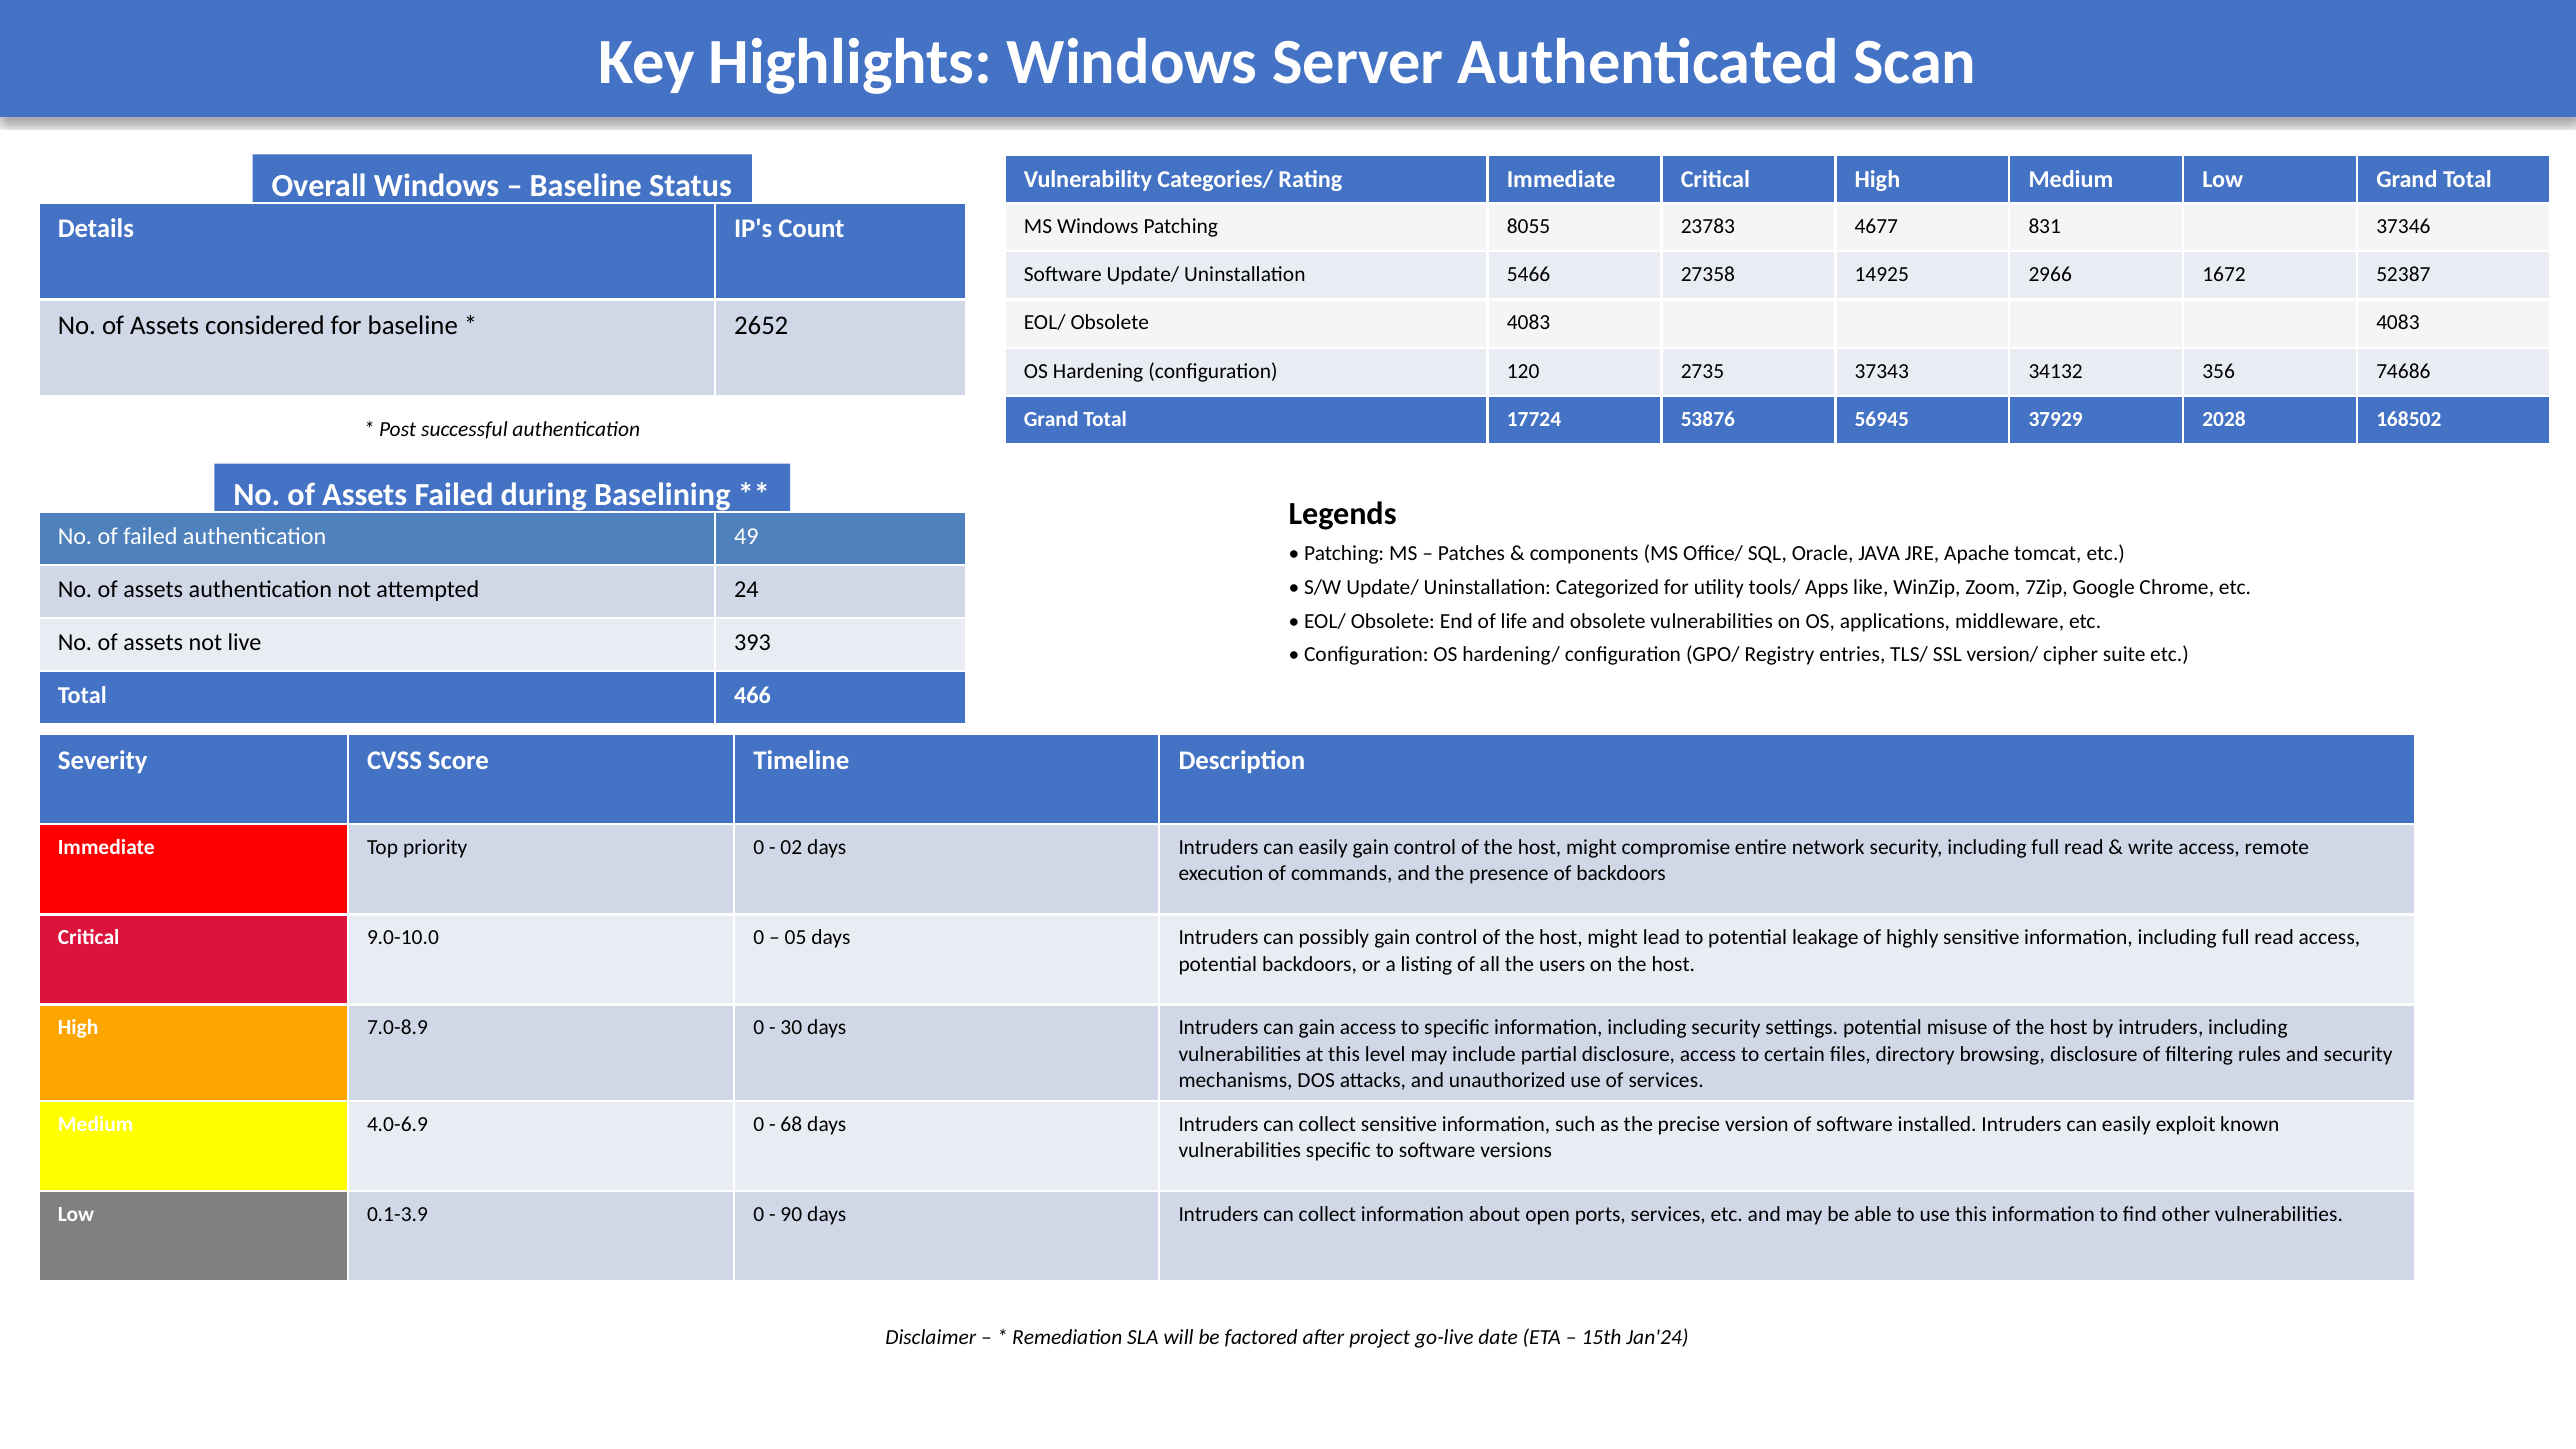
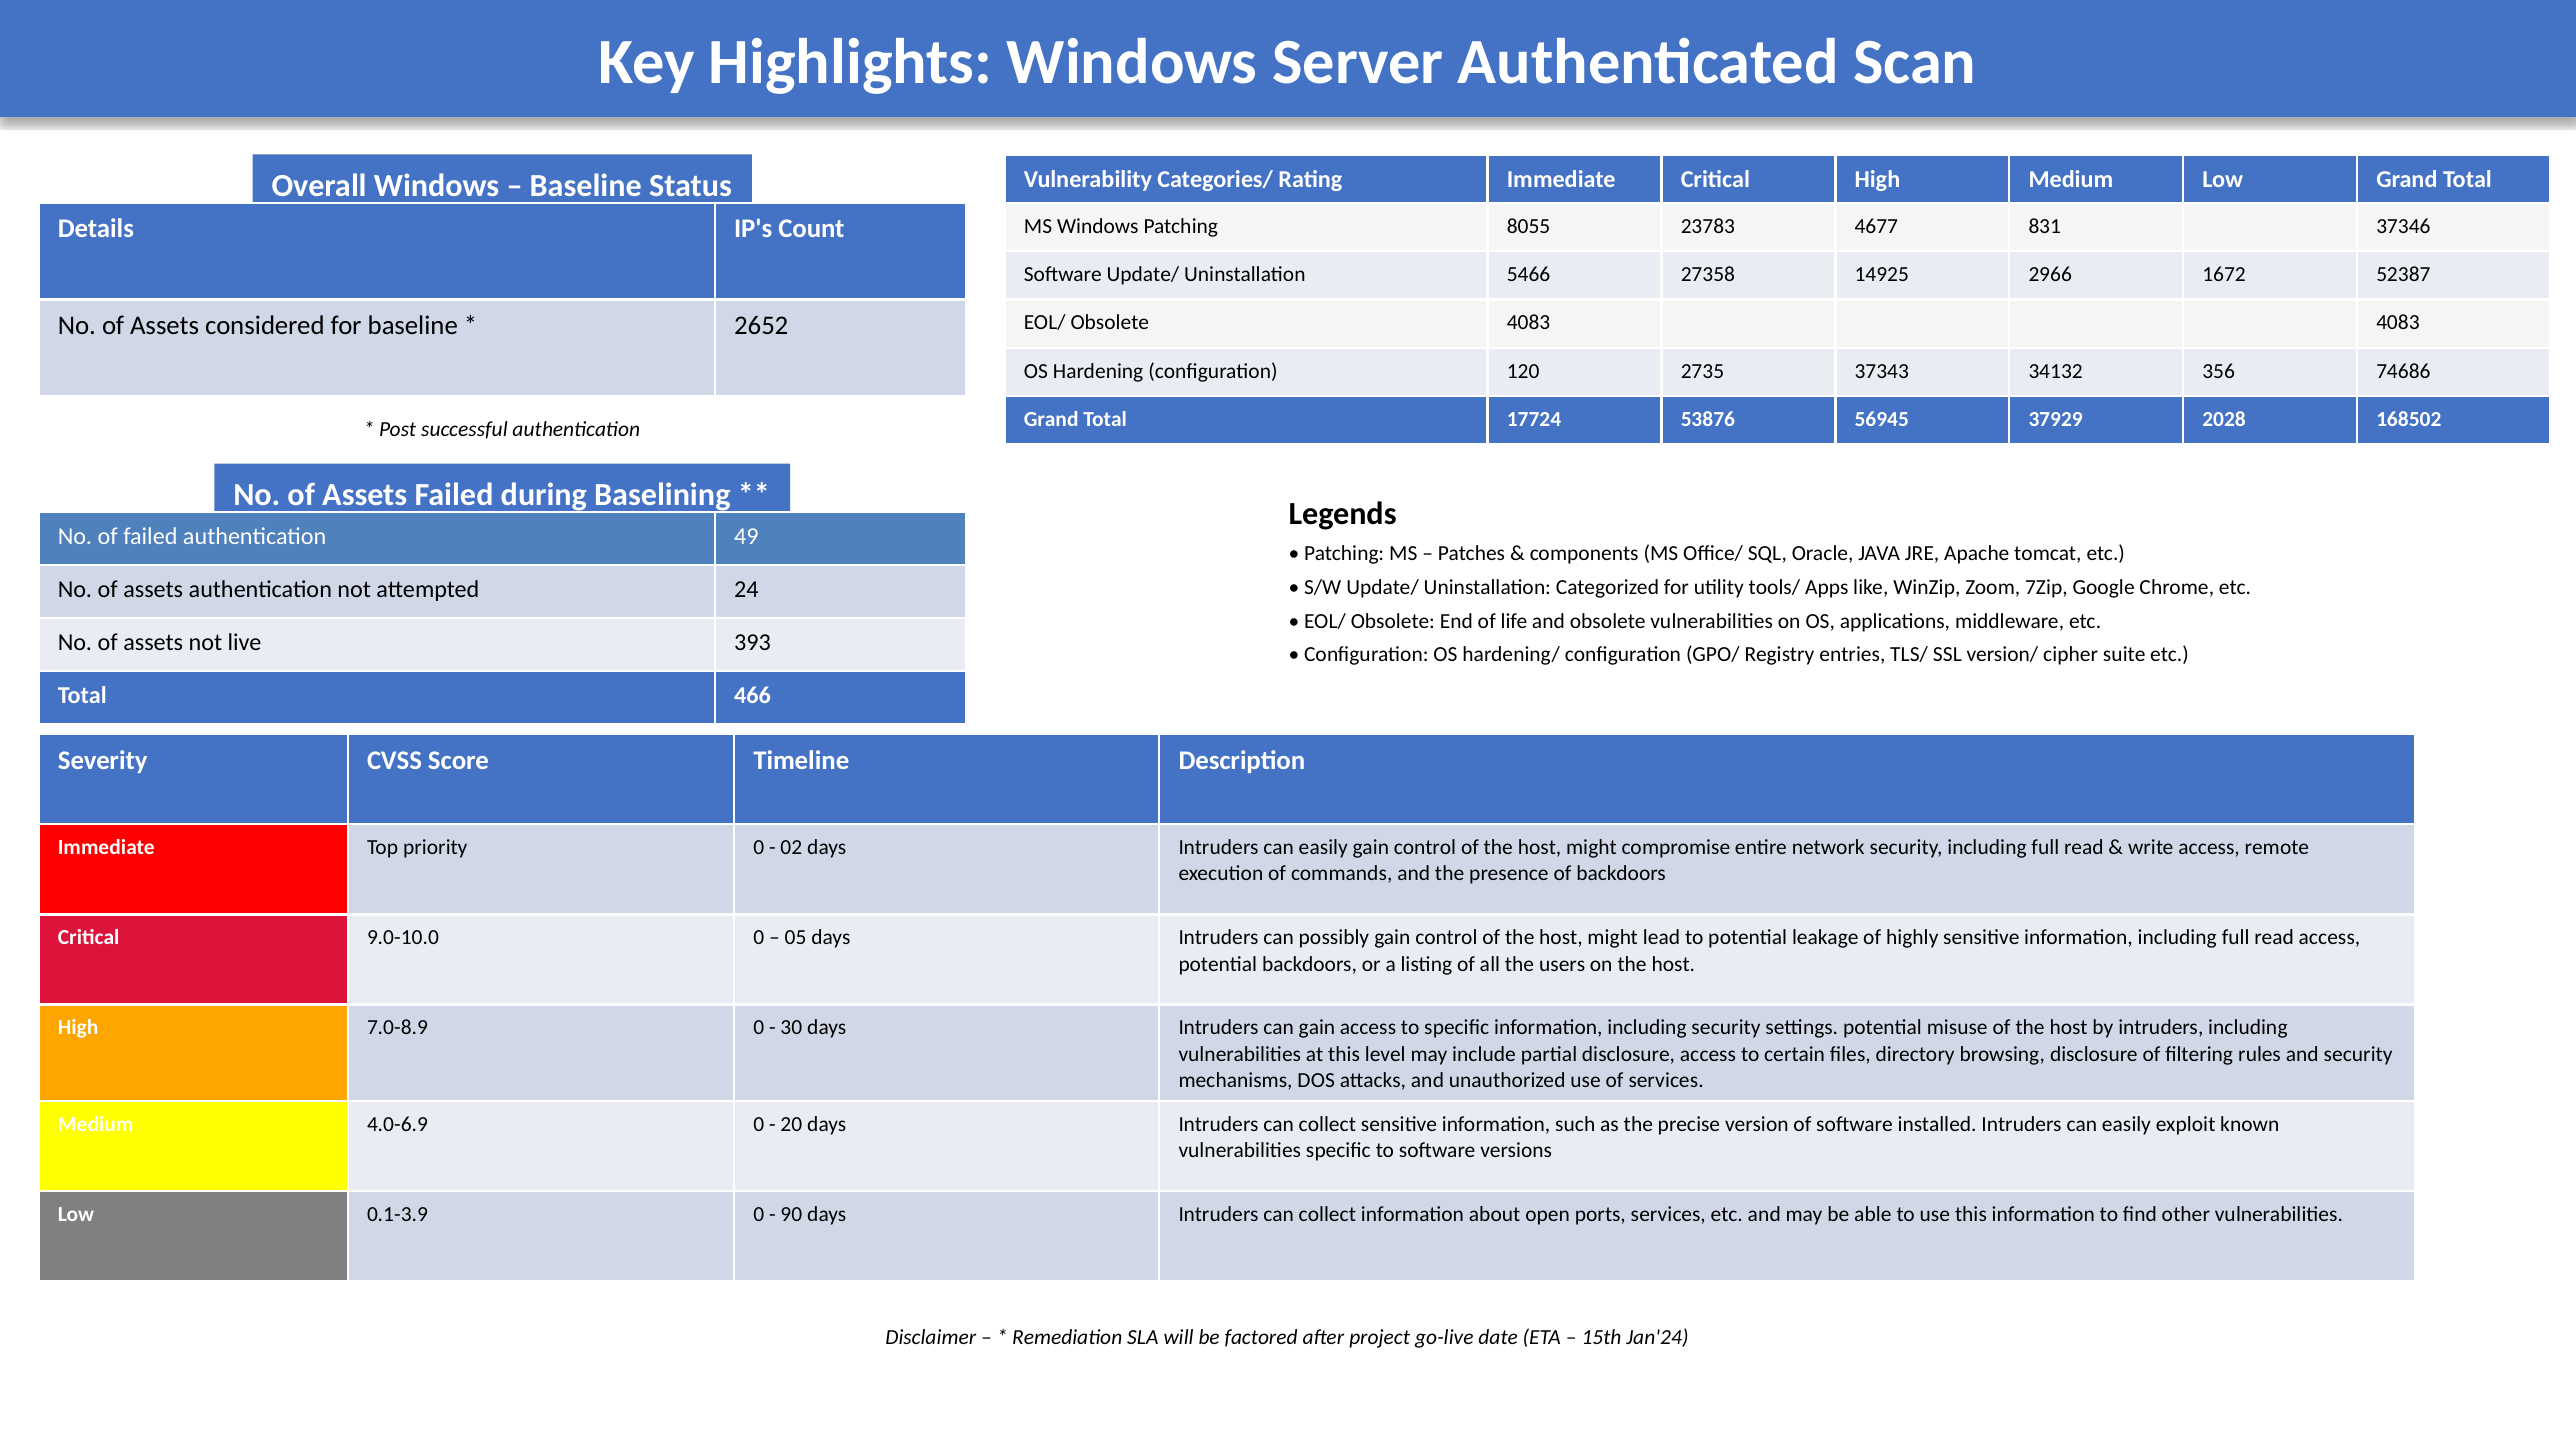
68: 68 -> 20 (791, 1124)
